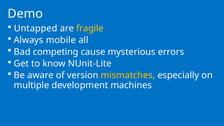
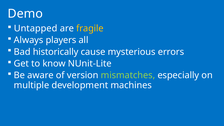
mobile: mobile -> players (61, 40)
competing: competing -> historically (56, 52)
mismatches colour: yellow -> light green (128, 75)
